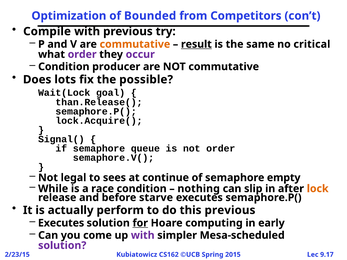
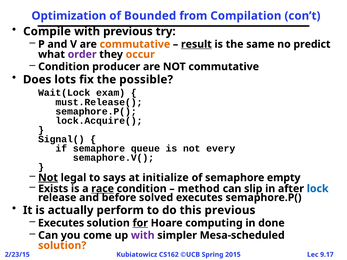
Competitors: Competitors -> Compilation (246, 16)
critical: critical -> predict (312, 44)
occur colour: purple -> orange (140, 54)
goal: goal -> exam (111, 93)
than.Release(: than.Release( -> must.Release( (99, 102)
not order: order -> every (221, 148)
Not underline: none -> present (48, 178)
sees: sees -> says (114, 178)
continue: continue -> initialize (166, 178)
While: While -> Exists (53, 189)
race underline: none -> present (103, 189)
nothing: nothing -> method (199, 189)
lock colour: orange -> blue (318, 189)
starve: starve -> solved (156, 198)
early: early -> done (271, 223)
solution colour: purple -> orange (62, 246)
